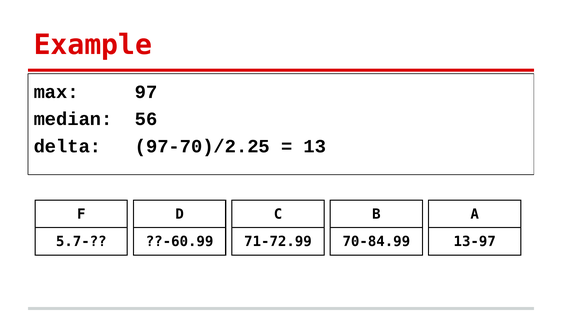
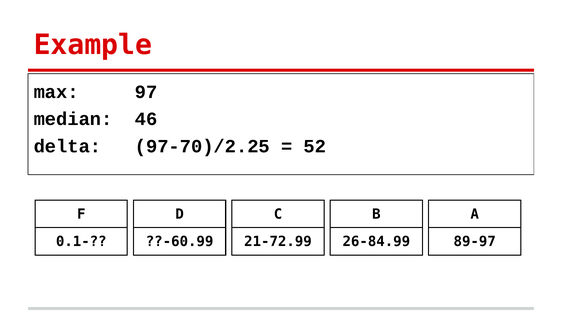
56: 56 -> 46 (146, 119)
13: 13 -> 52 (315, 146)
5.7-: 5.7- -> 0.1- (81, 242)
71-72.99: 71-72.99 -> 21-72.99 (278, 242)
70-84.99: 70-84.99 -> 26-84.99 (376, 242)
13-97: 13-97 -> 89-97 (475, 242)
